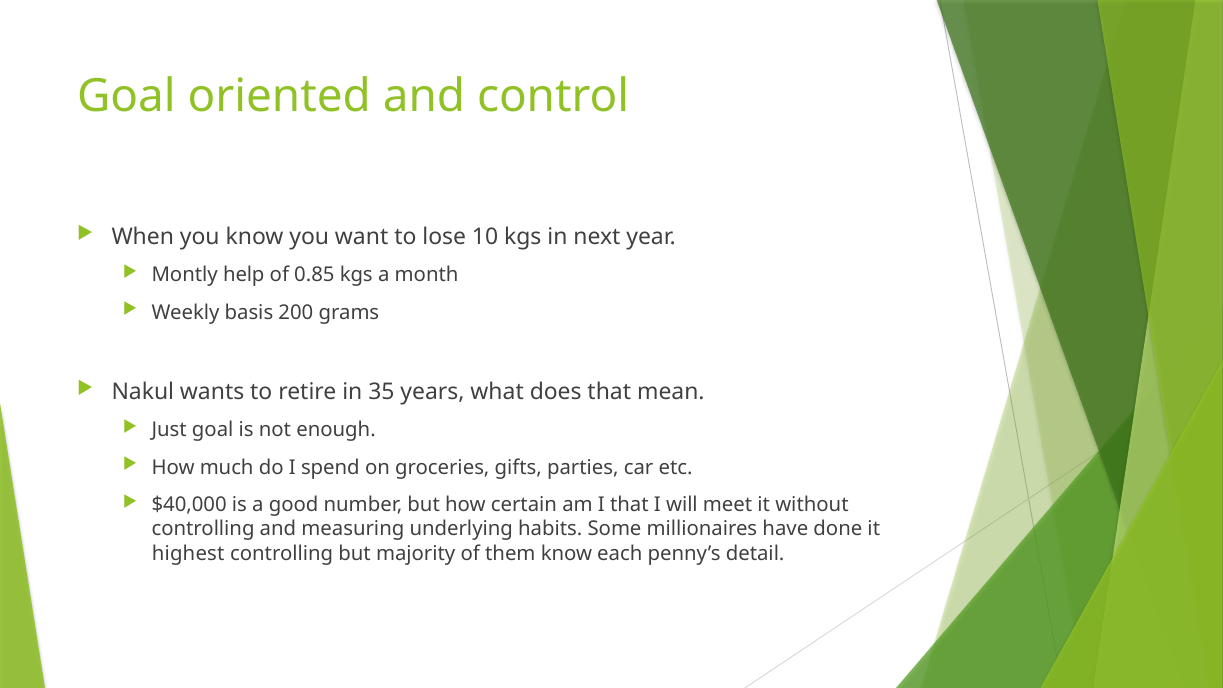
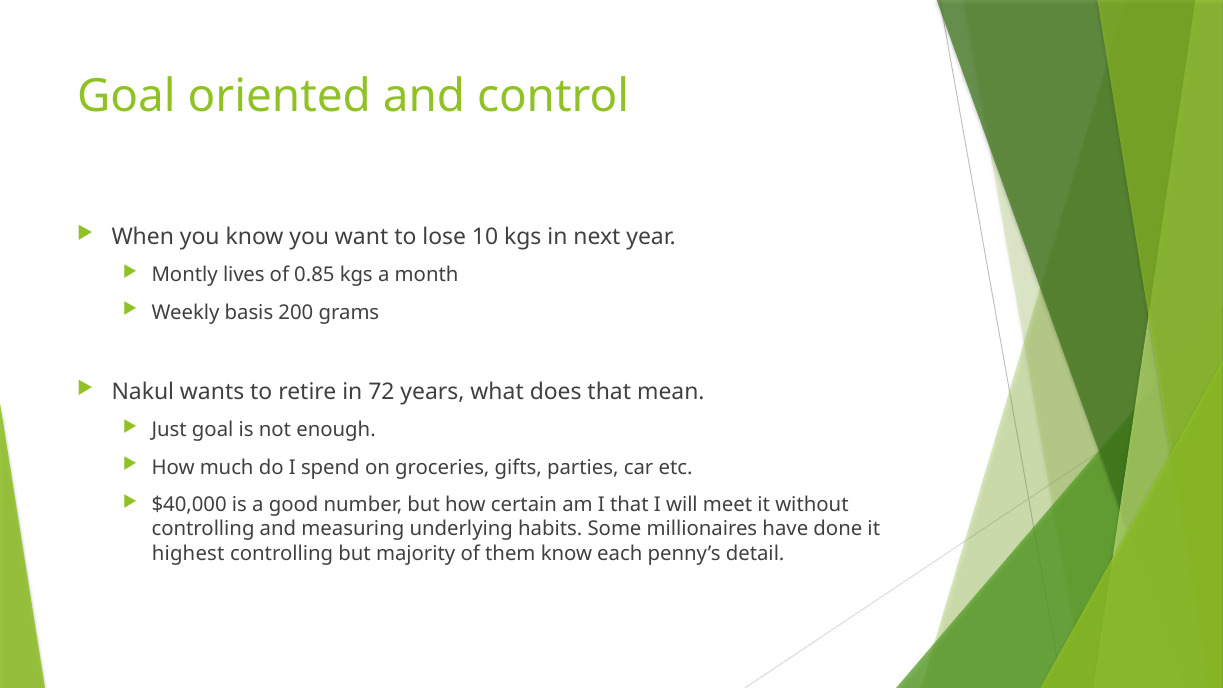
help: help -> lives (244, 275)
35: 35 -> 72 (381, 392)
